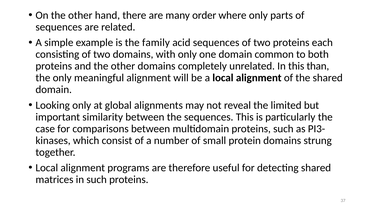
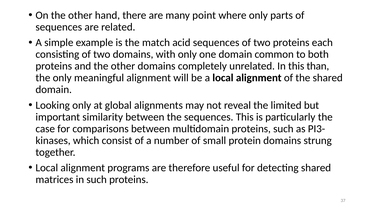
order: order -> point (204, 15)
family: family -> match (156, 43)
